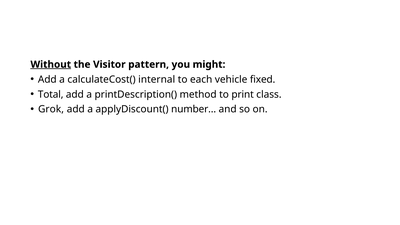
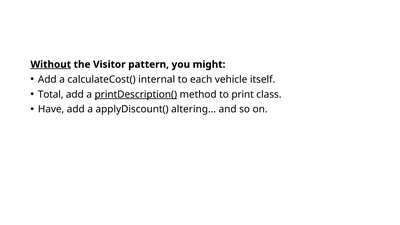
fixed: fixed -> itself (263, 79)
printDescription( underline: none -> present (136, 94)
Grok: Grok -> Have (51, 109)
number…: number… -> altering… (194, 109)
